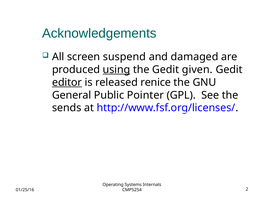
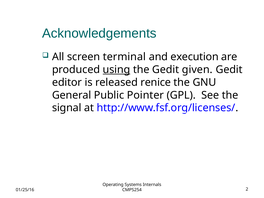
suspend: suspend -> terminal (124, 57)
damaged: damaged -> execution (195, 57)
editor underline: present -> none (67, 82)
sends: sends -> signal (67, 108)
